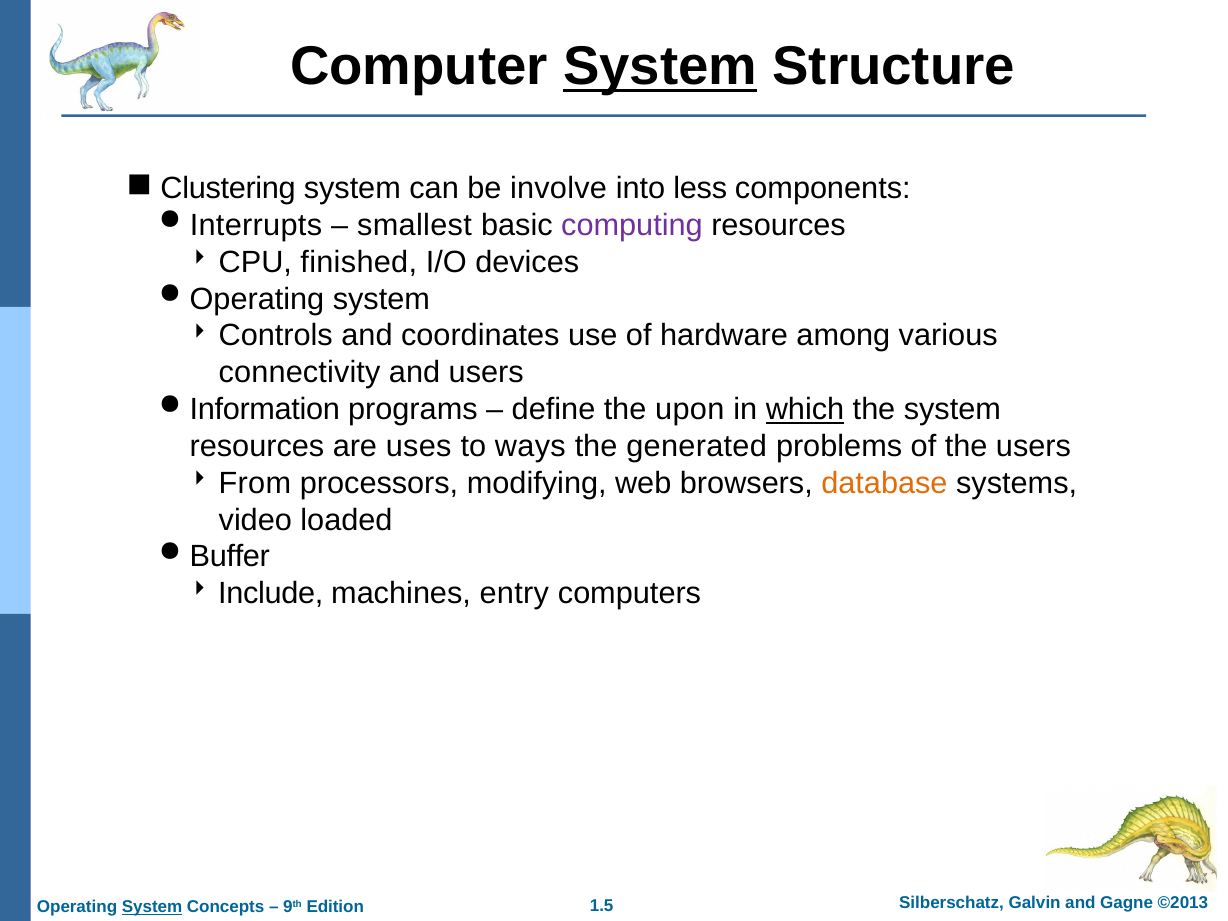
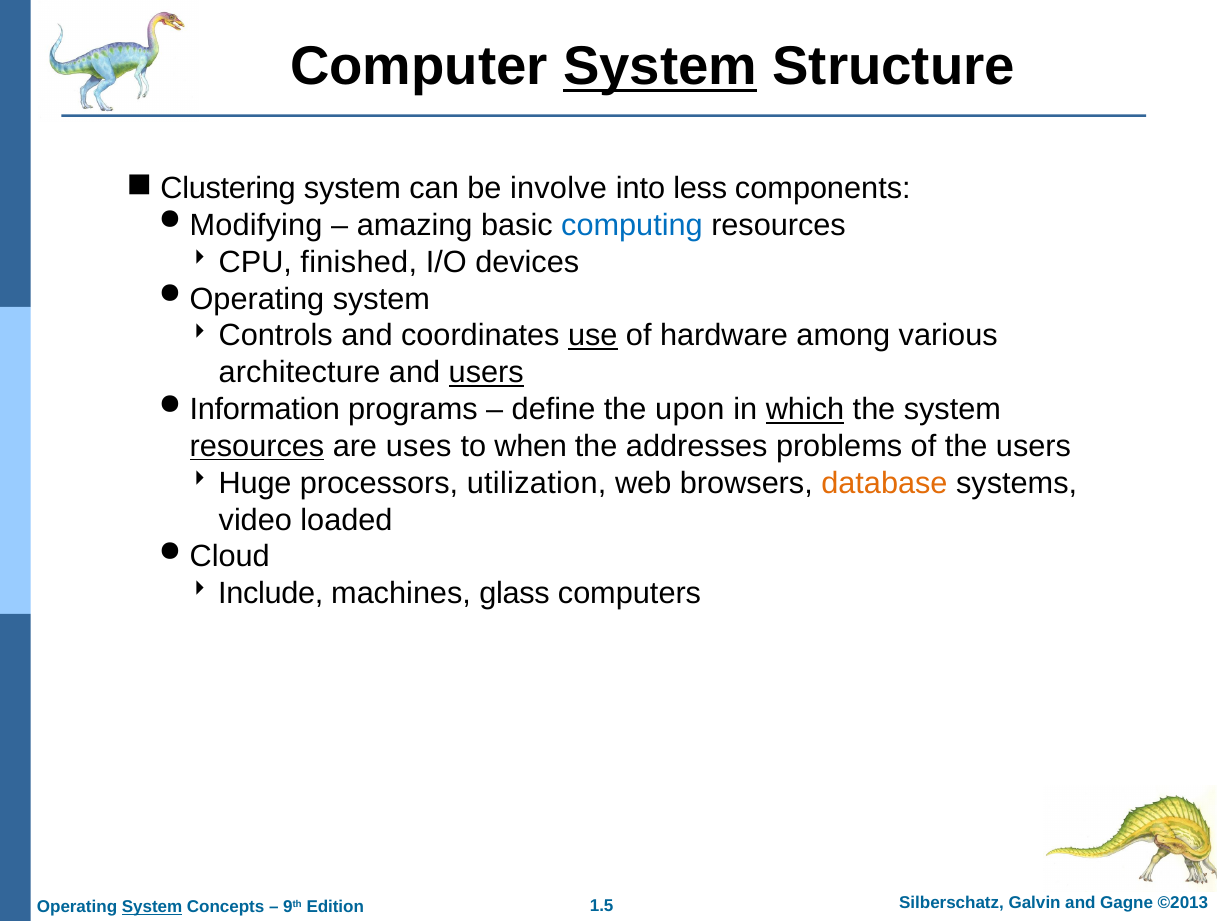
Interrupts: Interrupts -> Modifying (256, 225)
smallest: smallest -> amazing (415, 225)
computing colour: purple -> blue (632, 225)
use underline: none -> present (593, 336)
connectivity: connectivity -> architecture (300, 373)
users underline: none -> present (486, 373)
resources underline: none -> present (257, 446)
ways: ways -> when (531, 446)
generated: generated -> addresses (697, 446)
From: From -> Huge (255, 483)
modifying: modifying -> utilization (537, 483)
Buffer: Buffer -> Cloud (230, 557)
entry: entry -> glass (515, 594)
